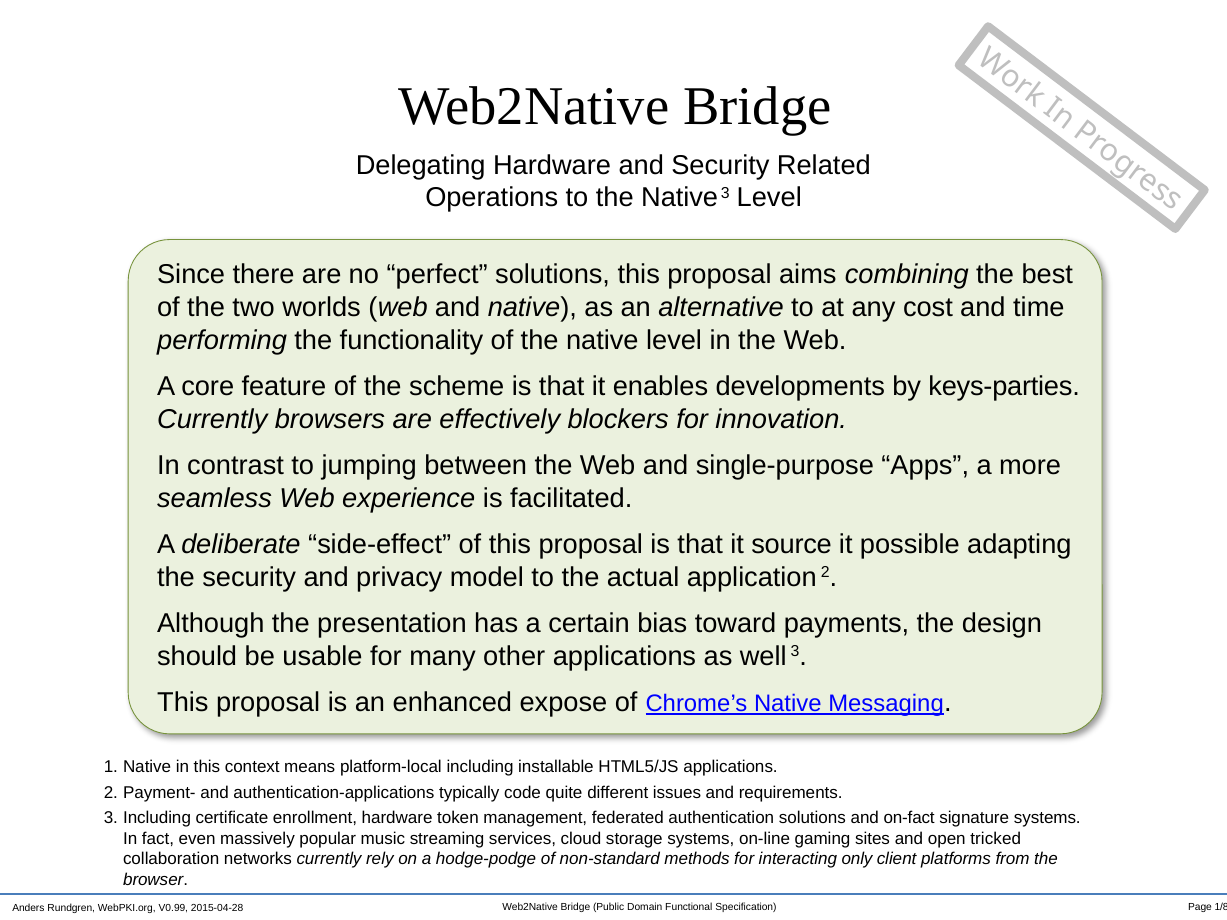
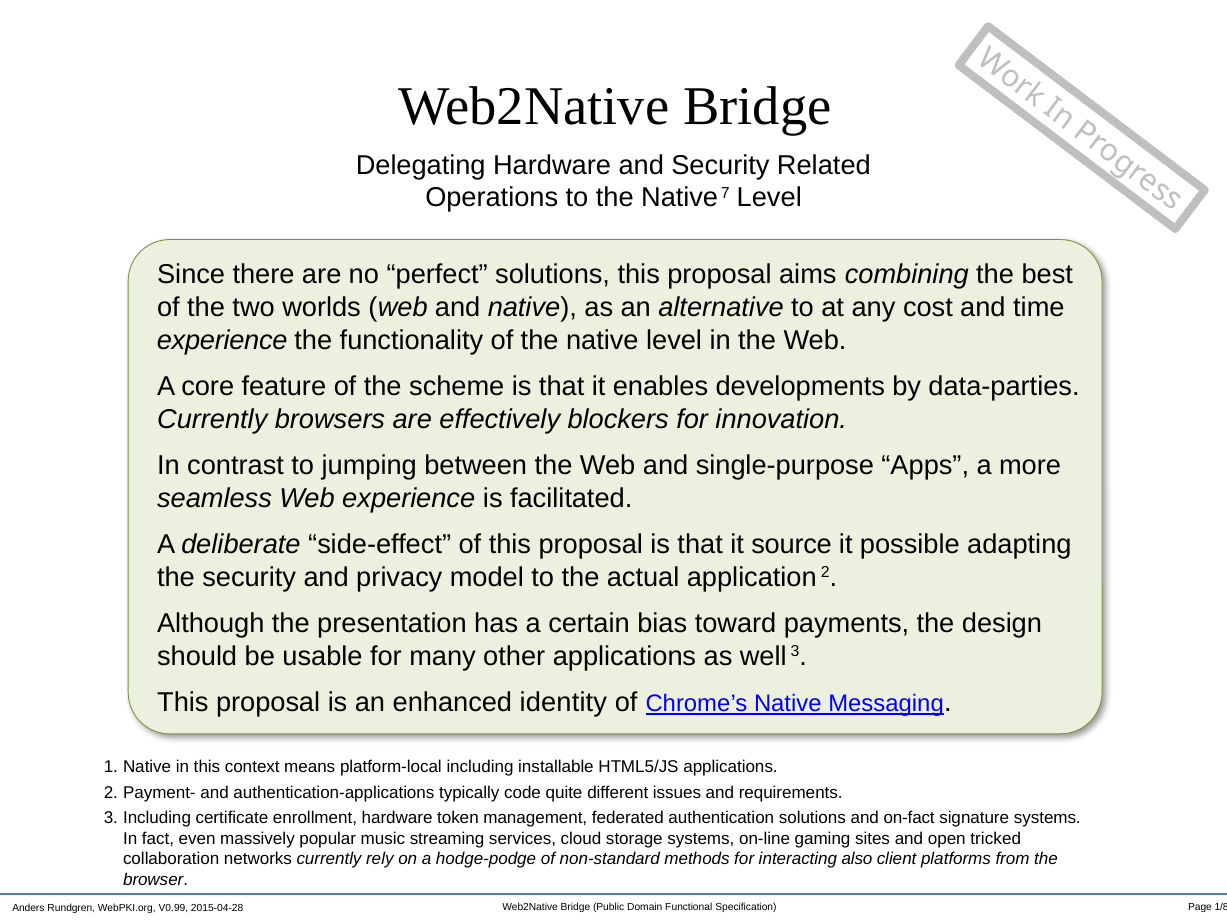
Native 3: 3 -> 7 (725, 194)
performing: performing -> experience (222, 340)
keys-parties: keys-parties -> data-parties (1004, 386)
expose: expose -> identity (563, 703)
only: only -> also (857, 859)
